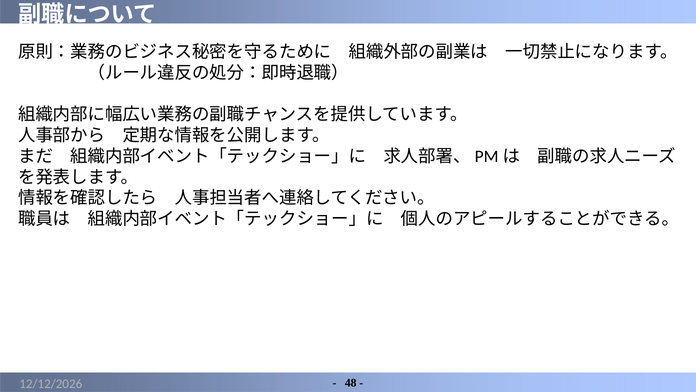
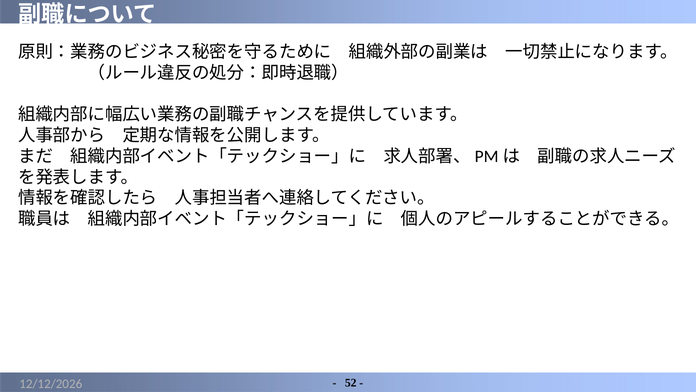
48: 48 -> 52 (351, 383)
